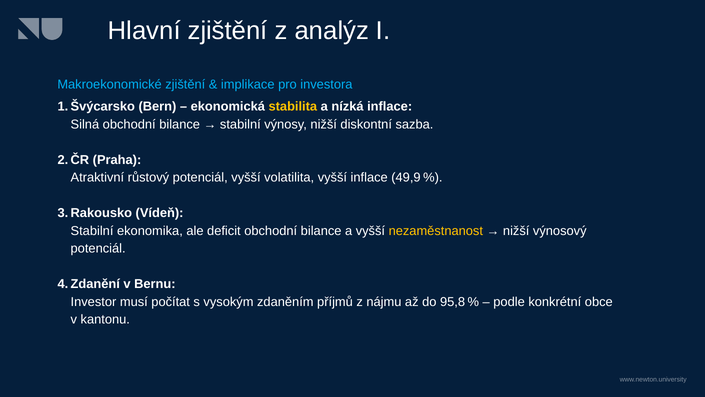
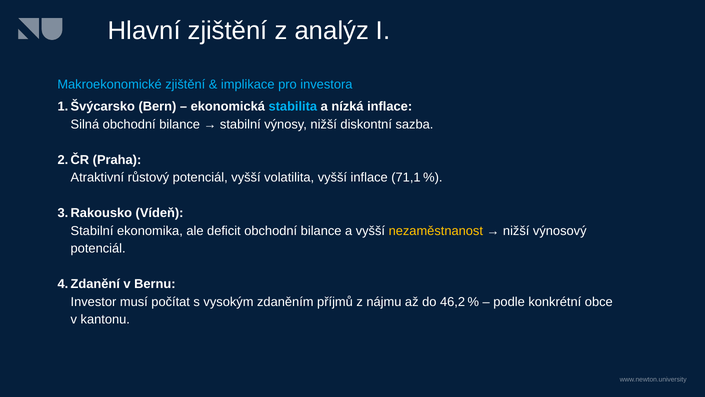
stabilita colour: yellow -> light blue (293, 106)
49,9: 49,9 -> 71,1 (406, 177)
95,8: 95,8 -> 46,2 (453, 302)
